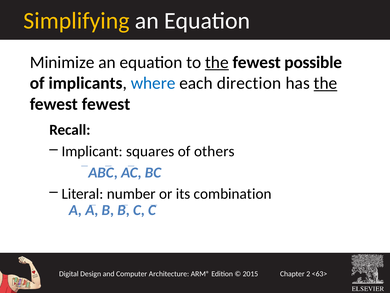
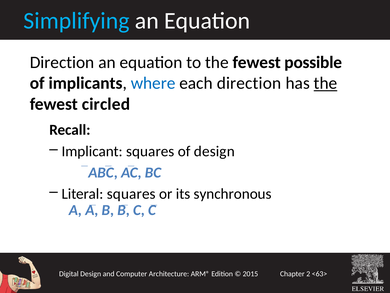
Simplifying colour: yellow -> light blue (76, 21)
Minimize: Minimize -> Direction (62, 62)
the underline: present -> none (217, 62)
fewest fewest: fewest -> circled (106, 104)
of others: others -> design (214, 151)
Literal number: number -> squares (131, 193)
combination: combination -> synchronous (233, 193)
